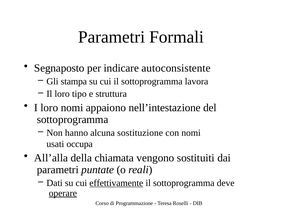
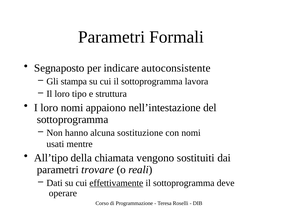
occupa: occupa -> mentre (80, 144)
All’alla: All’alla -> All’tipo (51, 158)
puntate: puntate -> trovare (98, 170)
operare underline: present -> none (63, 194)
